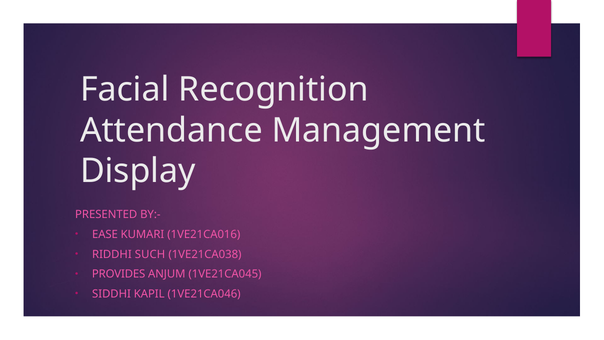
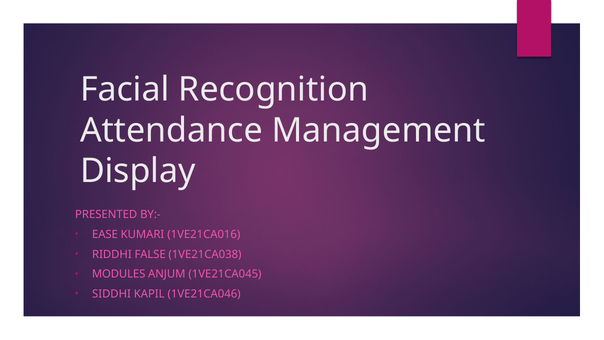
SUCH: SUCH -> FALSE (150, 254)
PROVIDES: PROVIDES -> MODULES (119, 274)
